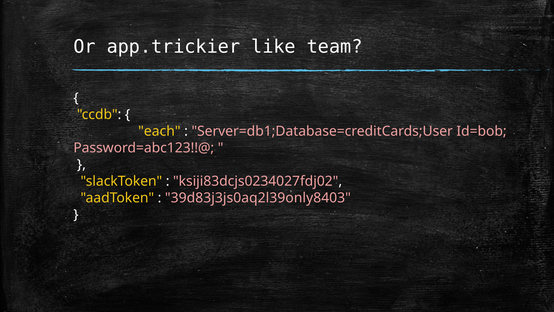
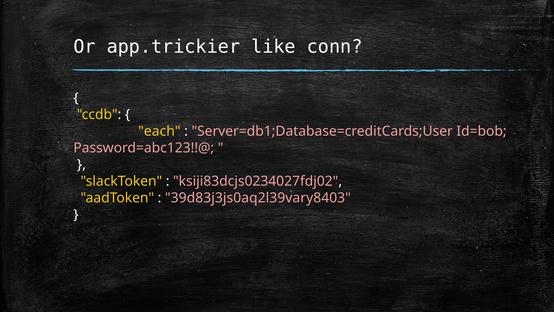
team: team -> conn (335, 47)
39d83j3js0aq2l39only8403: 39d83j3js0aq2l39only8403 -> 39d83j3js0aq2l39vary8403 (258, 198)
